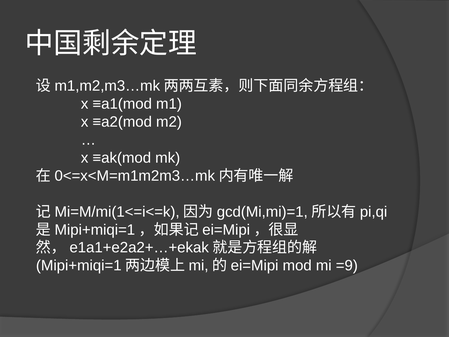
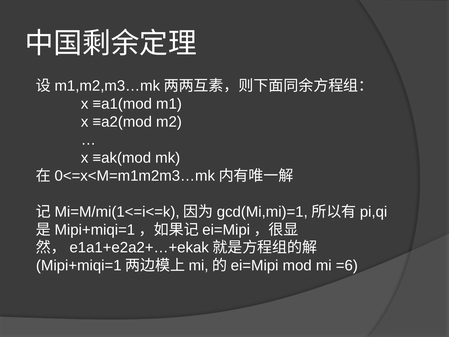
=9: =9 -> =6 (347, 265)
